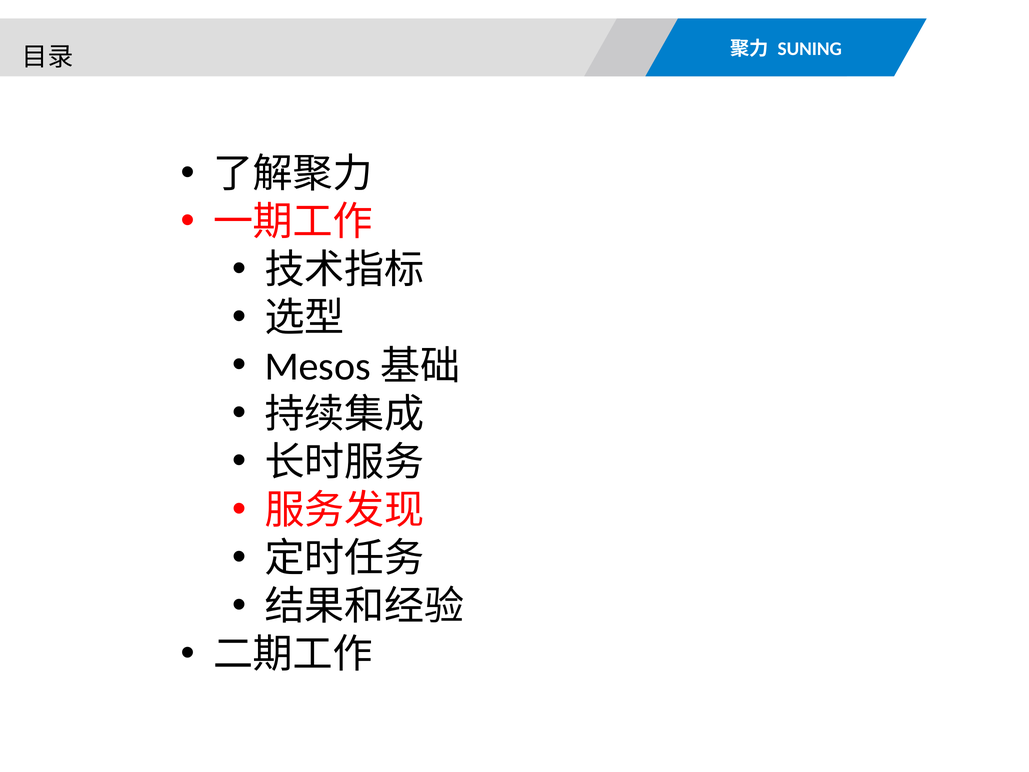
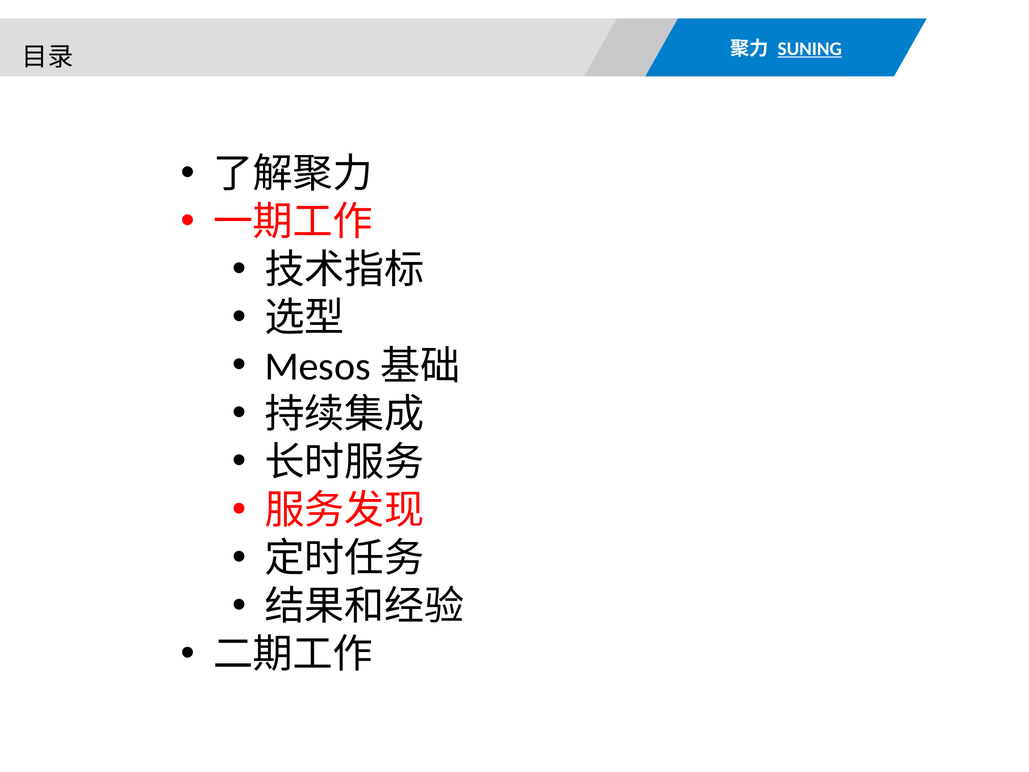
SUNING underline: none -> present (810, 49)
